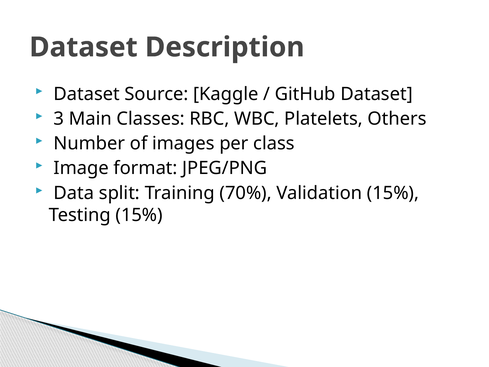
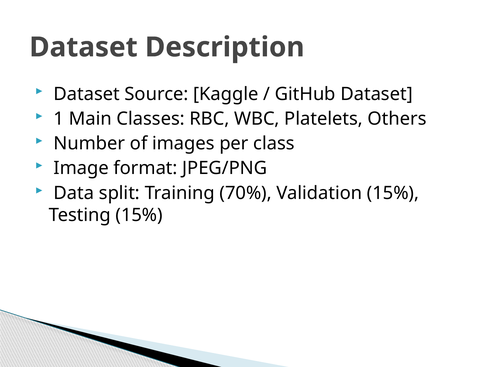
3: 3 -> 1 (59, 119)
